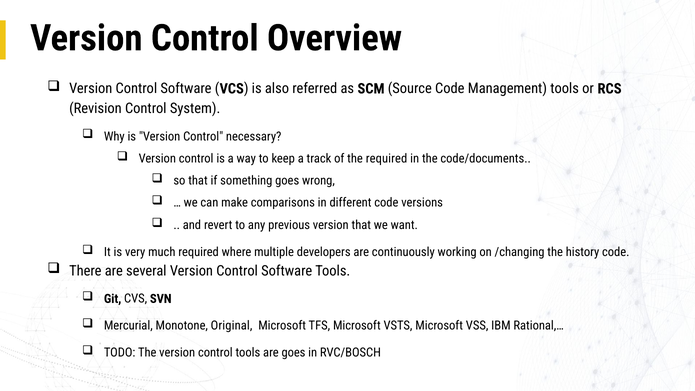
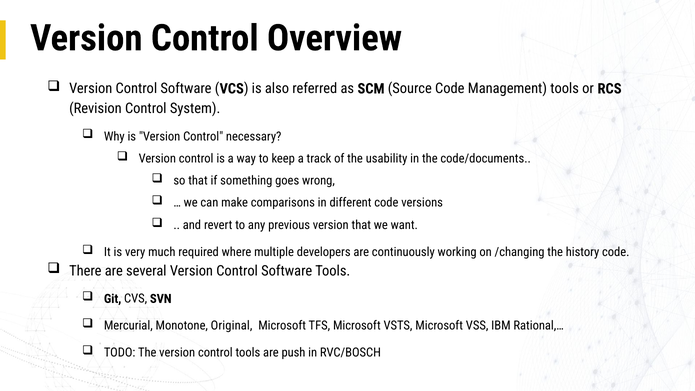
the required: required -> usability (387, 159)
are goes: goes -> push (293, 353)
